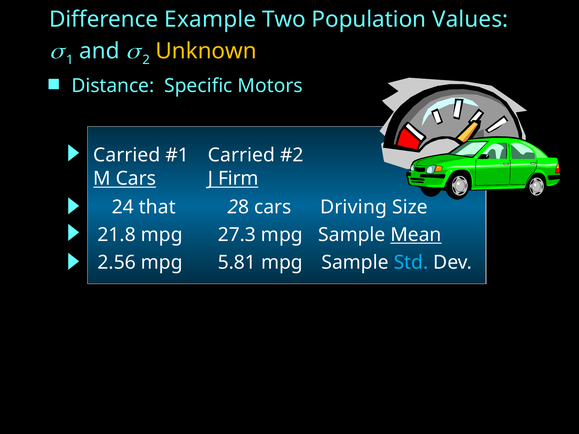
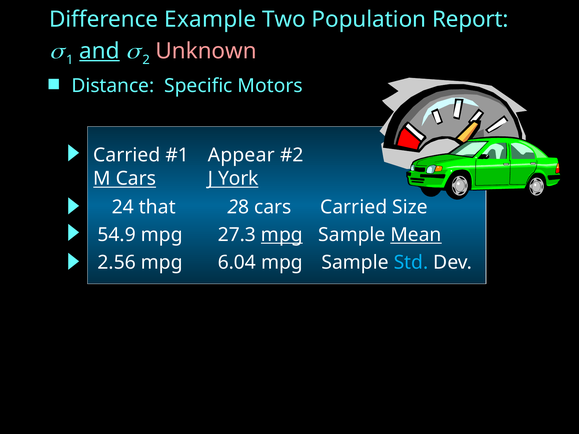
Values: Values -> Report (470, 20)
and underline: none -> present (99, 51)
Unknown colour: yellow -> pink (206, 51)
Carried: Carried -> Appear (241, 155)
Firm: Firm -> York (238, 179)
Driving: Driving -> Carried (354, 207)
21.8: 21.8 -> 54.9 (117, 235)
mpg underline: none -> present (282, 235)
5.81: 5.81 -> 6.04 (237, 263)
